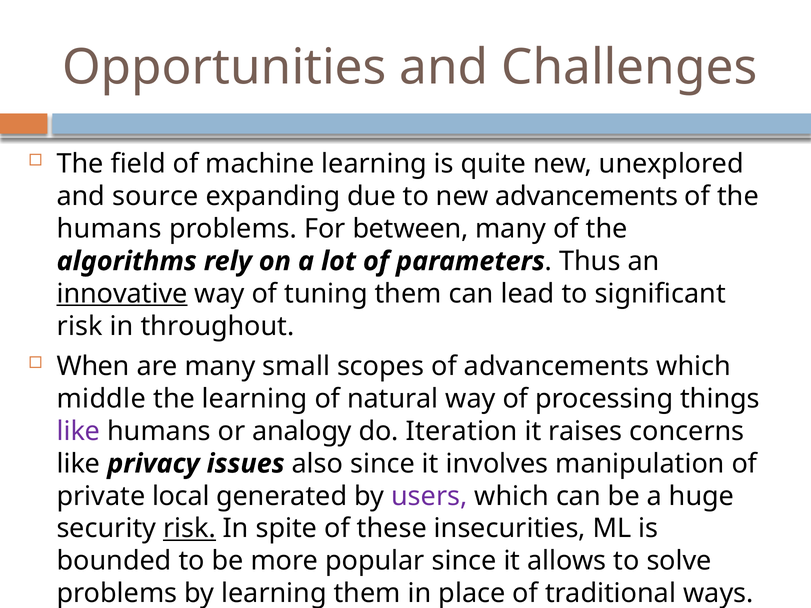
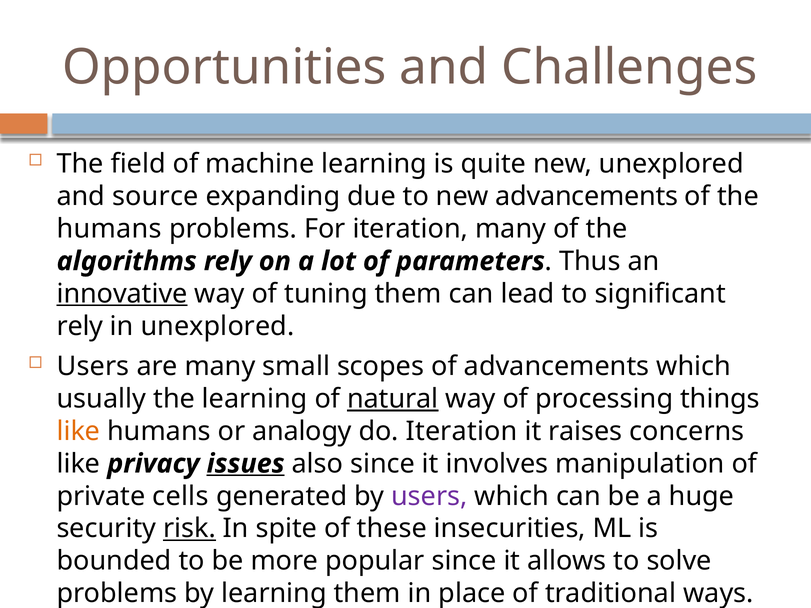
For between: between -> iteration (410, 229)
risk: risk -> rely (80, 326)
in throughout: throughout -> unexplored (218, 326)
When: When -> Users (93, 367)
middle: middle -> usually (101, 399)
natural underline: none -> present (393, 399)
like colour: purple -> orange (78, 431)
issues underline: none -> present (246, 464)
local: local -> cells (181, 496)
